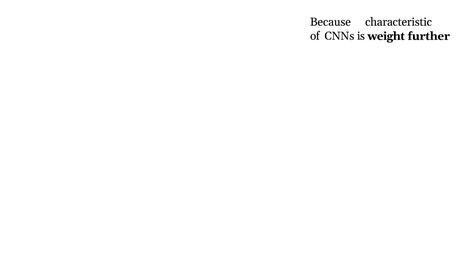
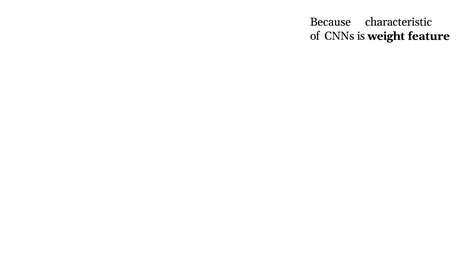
further: further -> feature (429, 36)
